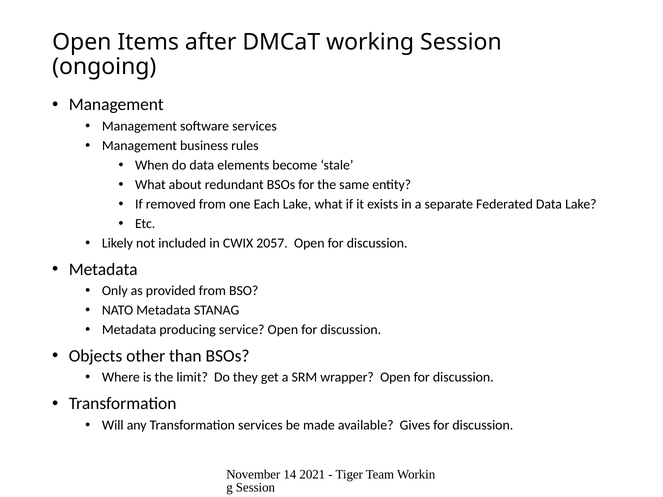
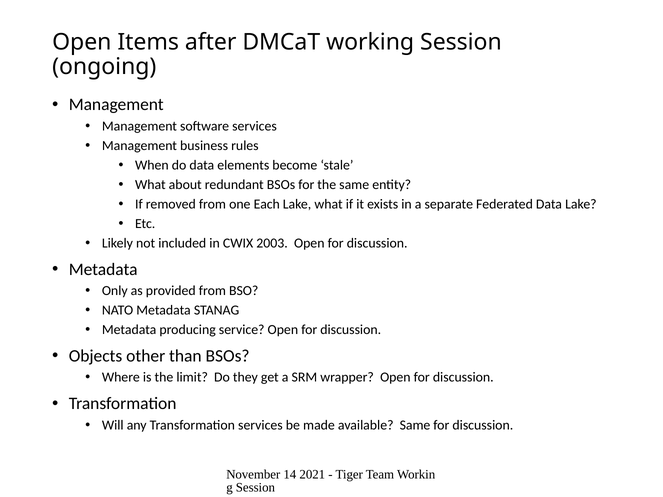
2057: 2057 -> 2003 (272, 243)
available Gives: Gives -> Same (415, 425)
